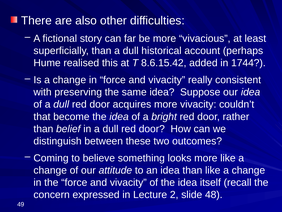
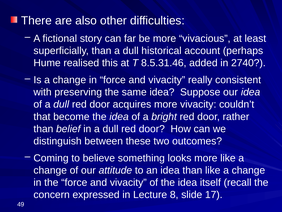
8.6.15.42: 8.6.15.42 -> 8.5.31.46 (164, 63)
1744: 1744 -> 2740 (248, 63)
2: 2 -> 8 (174, 194)
48: 48 -> 17 (214, 194)
